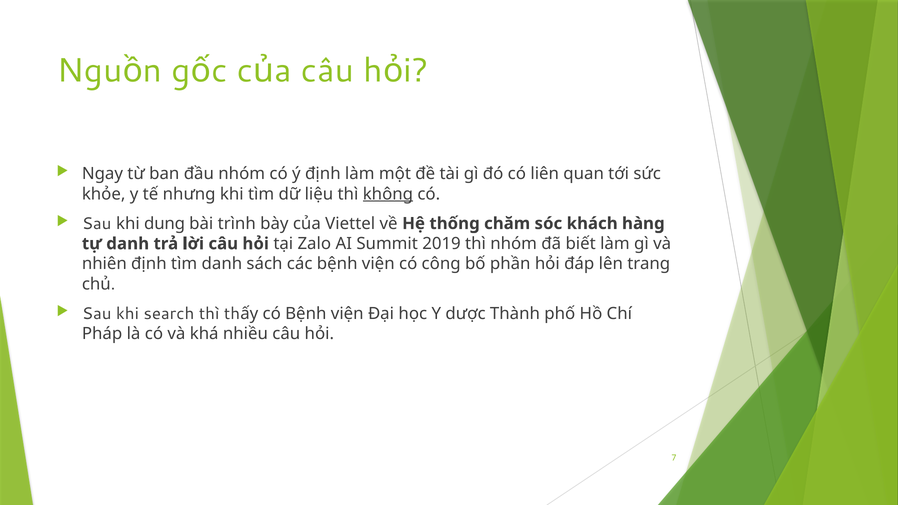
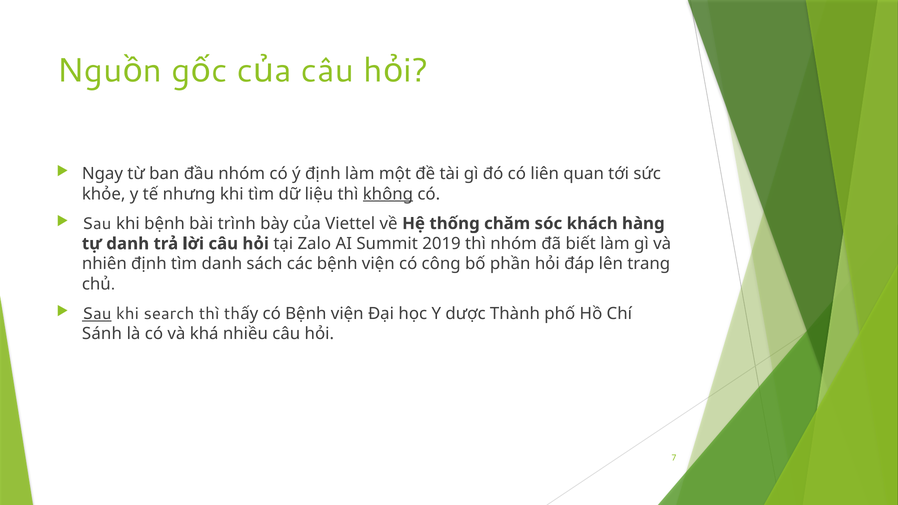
khi dung: dung -> bệnh (164, 224)
Sau underline: none -> present (97, 314)
Pháp: Pháp -> Sánh (102, 334)
